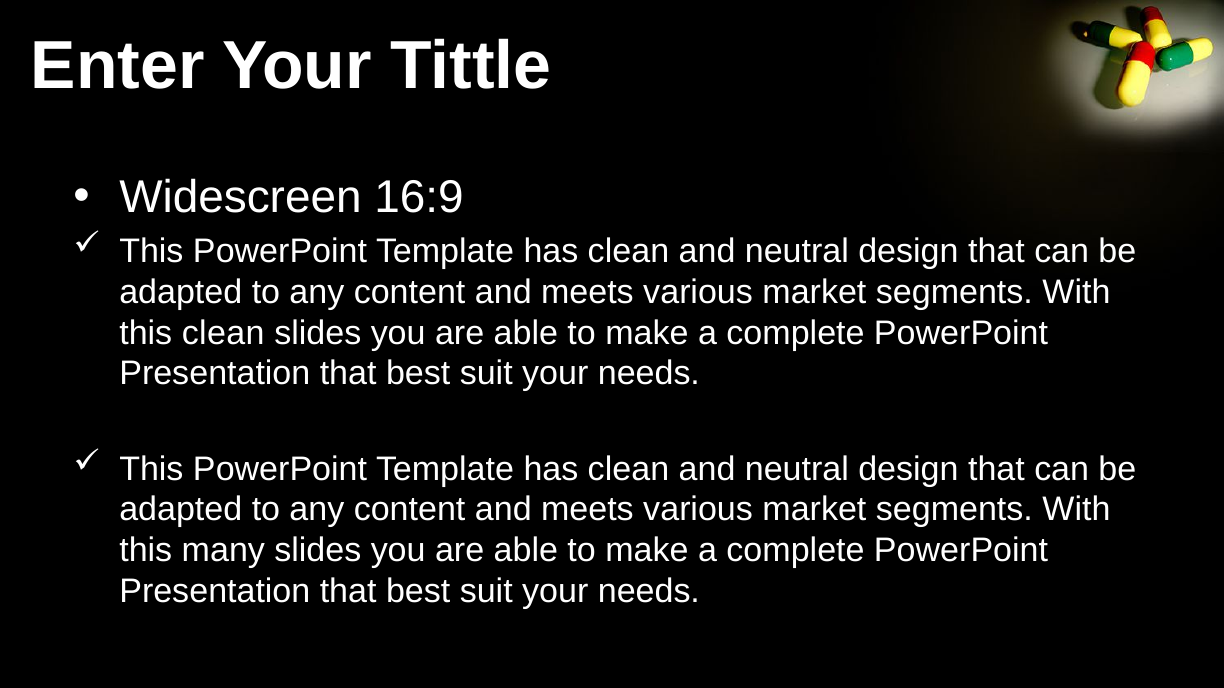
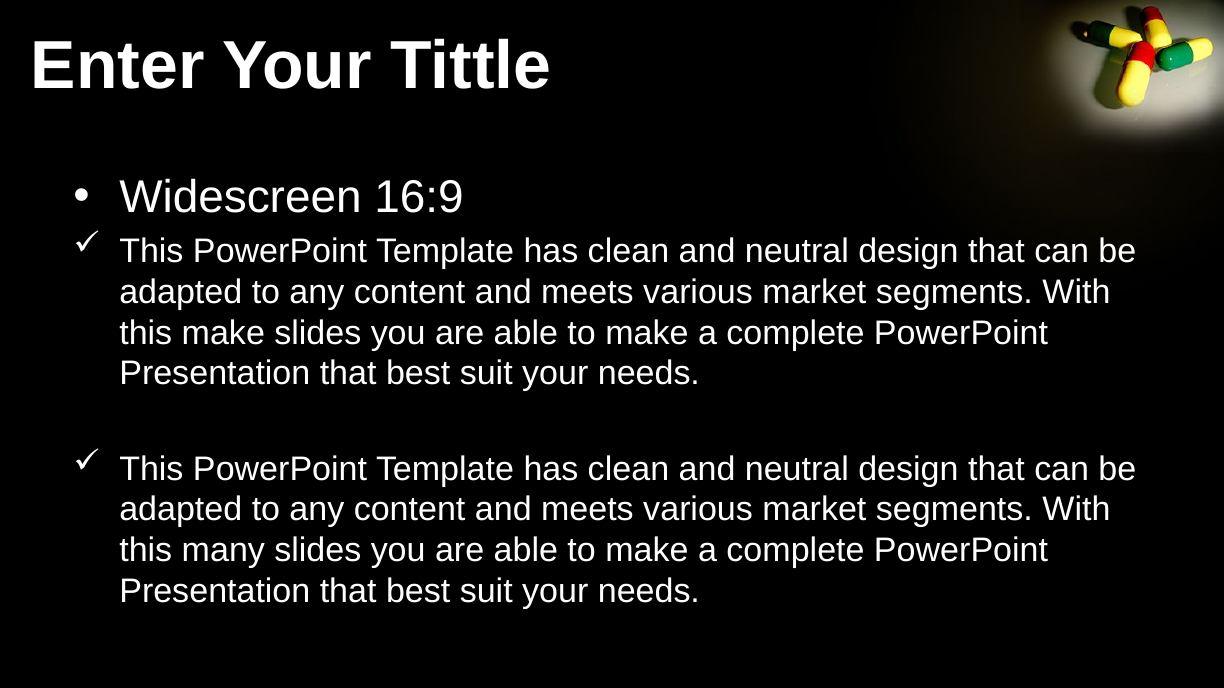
this clean: clean -> make (223, 333)
